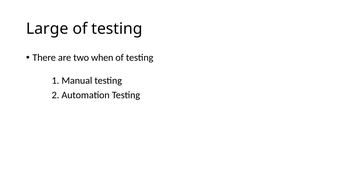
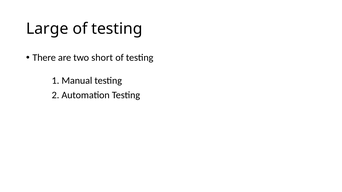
when: when -> short (102, 58)
